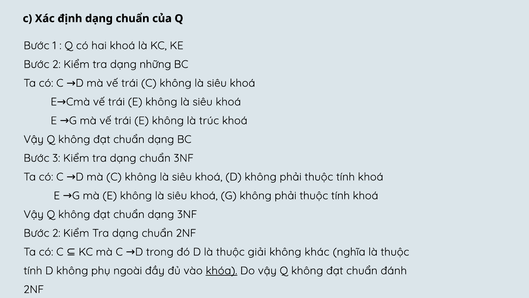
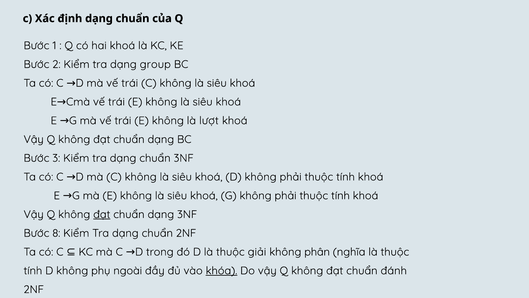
những: những -> group (155, 64)
trúc: trúc -> lượt (209, 120)
đạt underline: none -> present (102, 214)
2: 2 -> 8 (56, 233)
khác: khác -> phân (317, 252)
